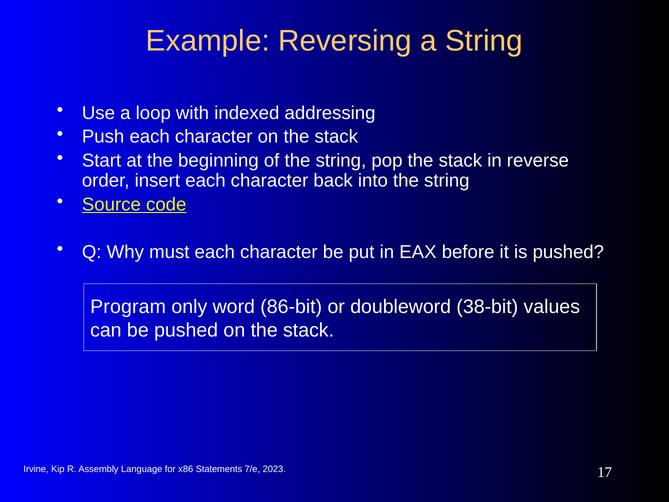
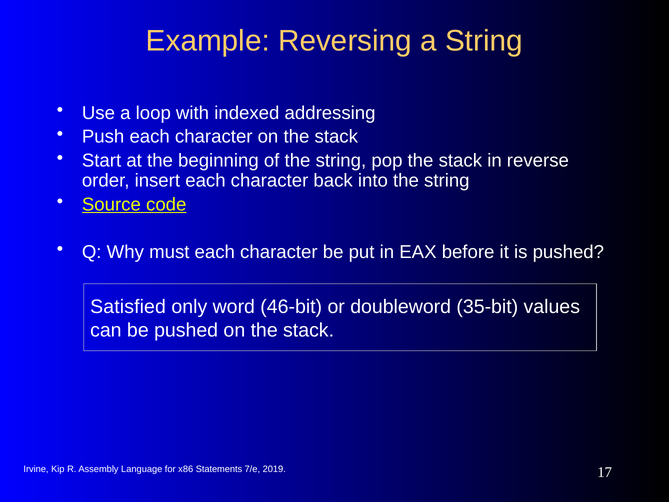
Program: Program -> Satisfied (128, 307)
86-bit: 86-bit -> 46-bit (291, 307)
38-bit: 38-bit -> 35-bit (487, 307)
2023: 2023 -> 2019 (274, 469)
